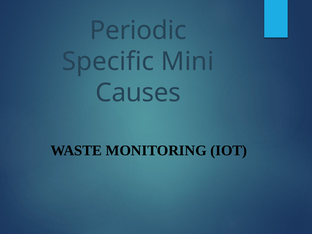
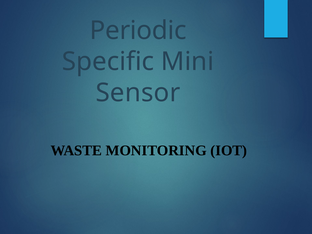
Causes: Causes -> Sensor (138, 93)
